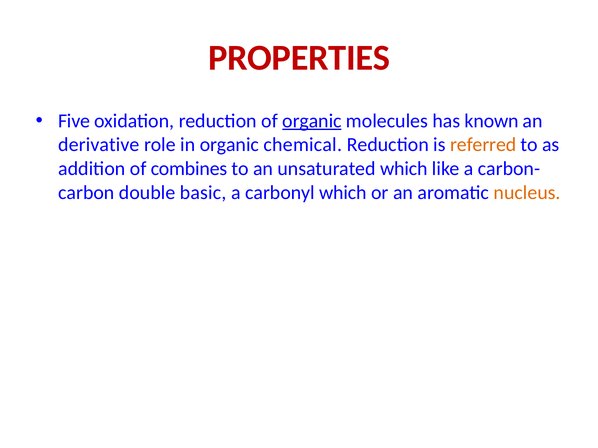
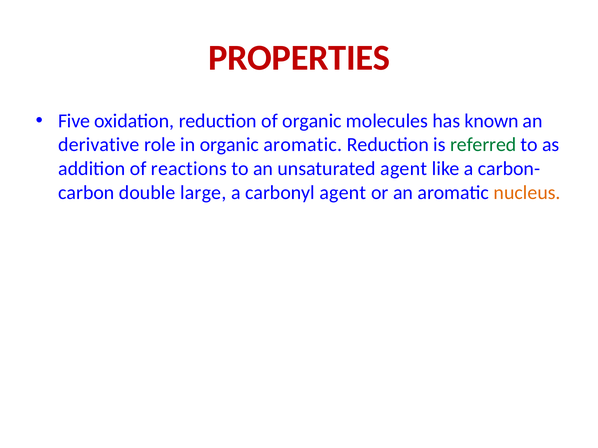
organic underline: present -> none (312, 121)
organic chemical: chemical -> aromatic (303, 145)
referred colour: orange -> green (483, 145)
combines: combines -> reactions (189, 169)
unsaturated which: which -> agent (404, 169)
basic: basic -> large (203, 193)
carbonyl which: which -> agent (343, 193)
